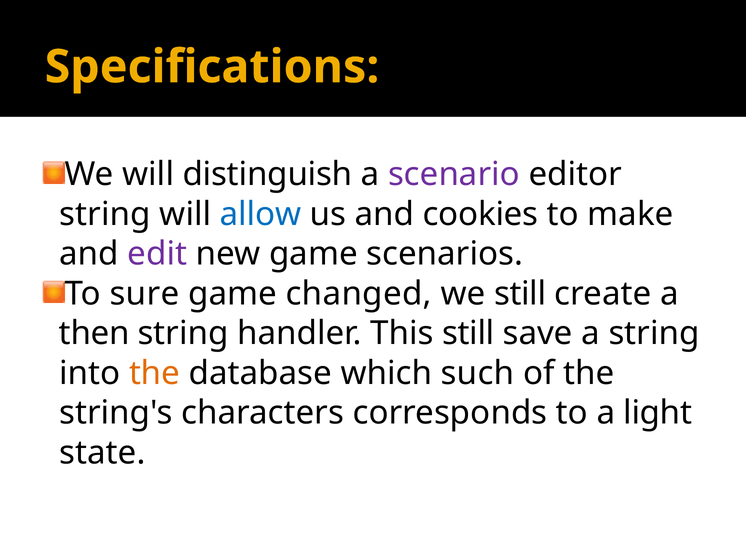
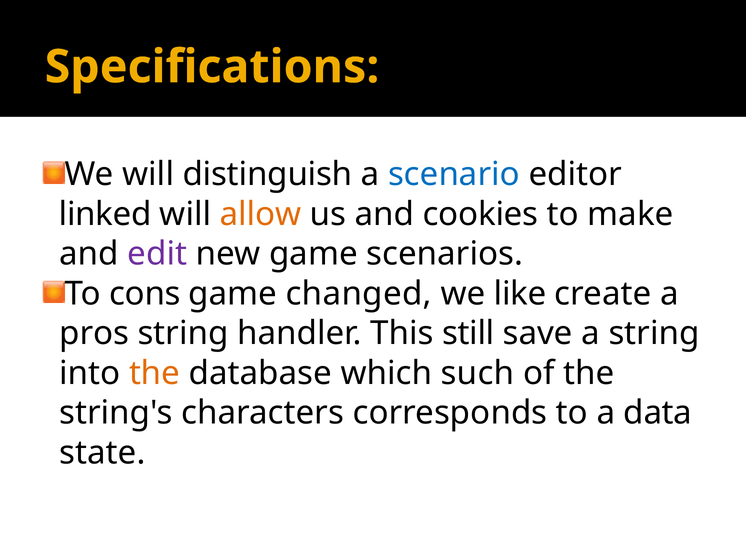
scenario colour: purple -> blue (454, 175)
string: string -> linked (105, 214)
allow colour: blue -> orange (260, 214)
sure: sure -> cons (145, 294)
we still: still -> like (520, 294)
then: then -> pros (94, 334)
light: light -> data (658, 413)
